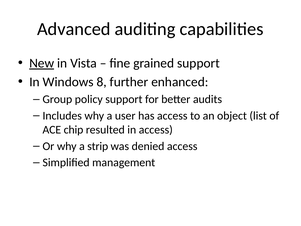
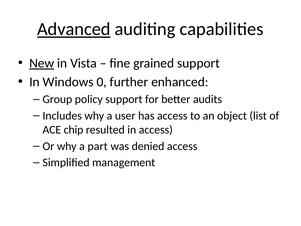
Advanced underline: none -> present (74, 29)
8: 8 -> 0 (102, 82)
strip: strip -> part (98, 146)
